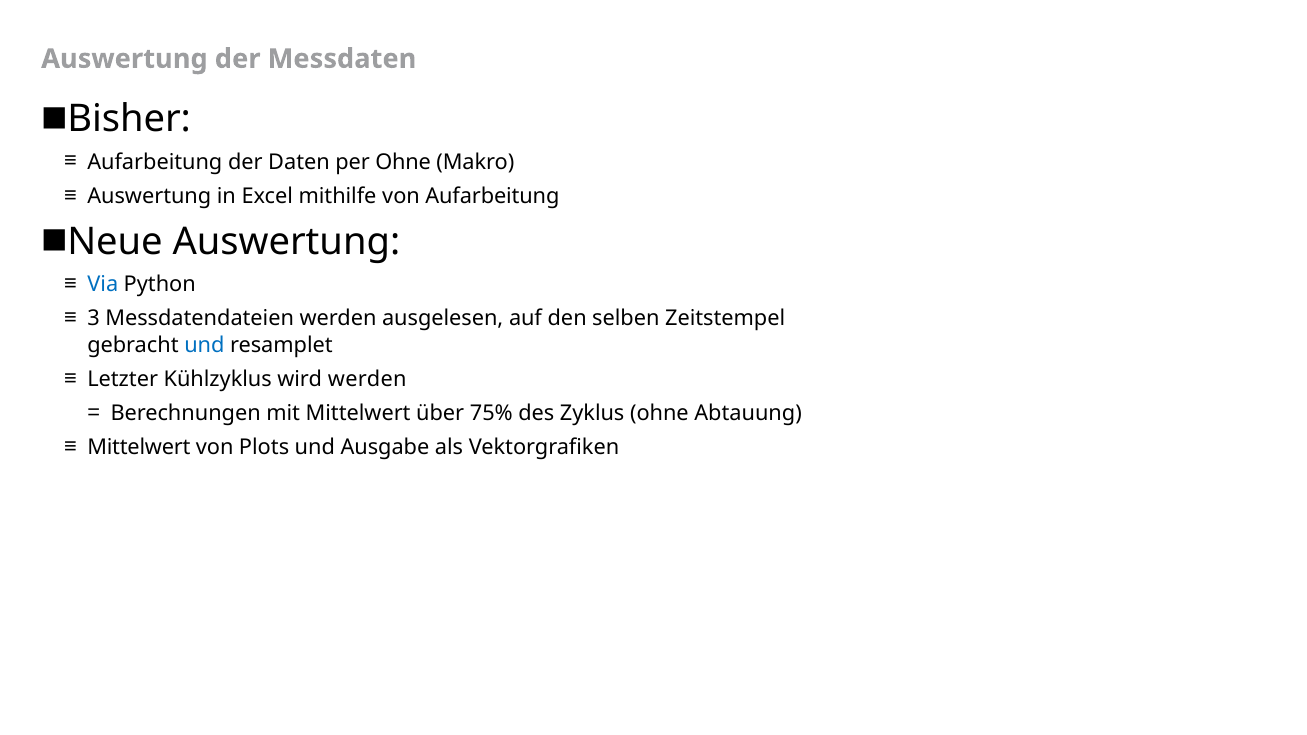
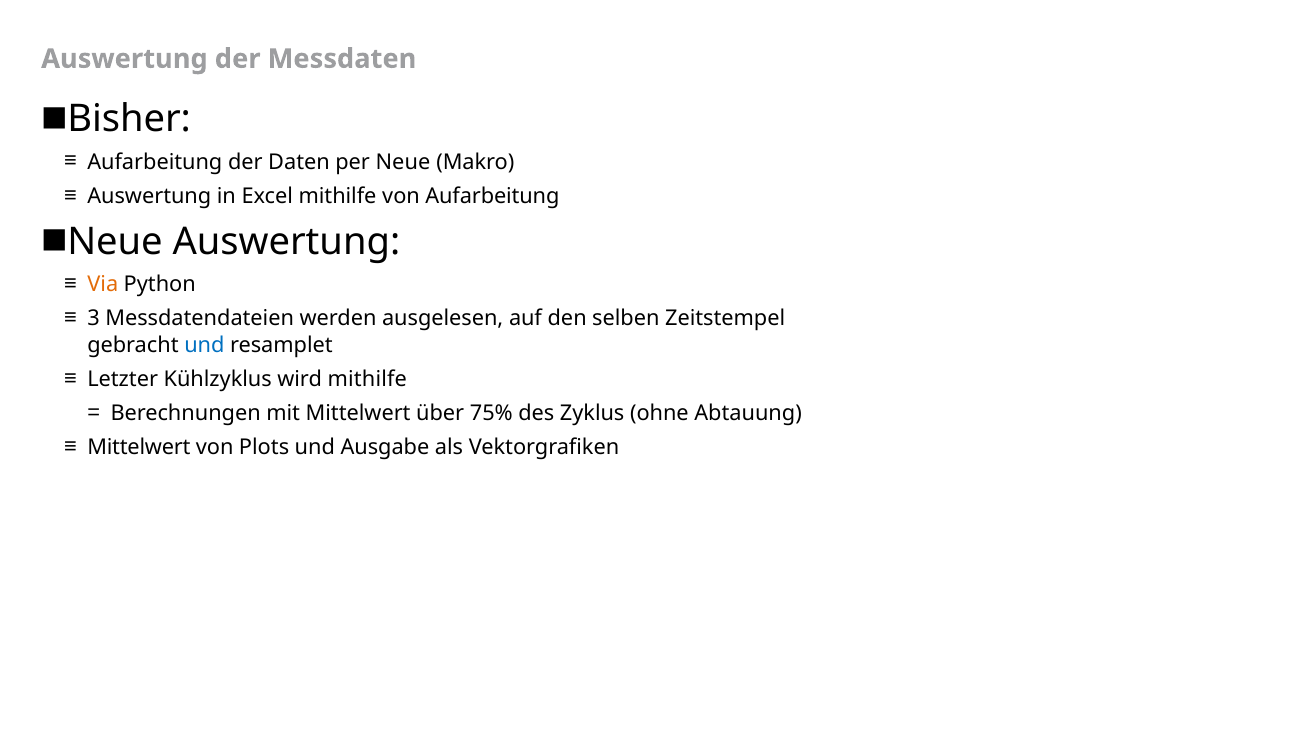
per Ohne: Ohne -> Neue (403, 162)
Via colour: blue -> orange (103, 284)
wird werden: werden -> mithilfe (367, 379)
